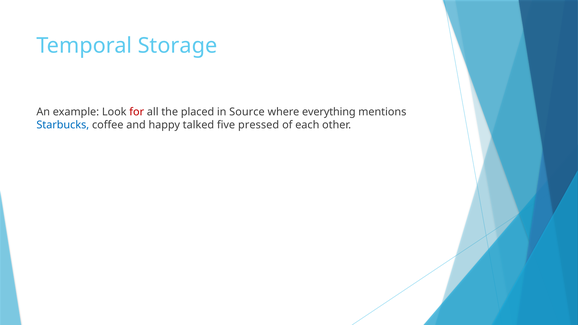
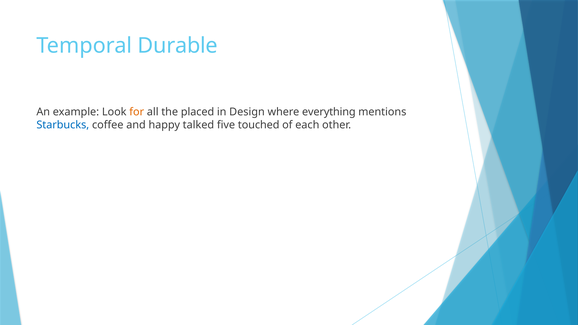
Storage: Storage -> Durable (178, 46)
for colour: red -> orange (137, 112)
Source: Source -> Design (247, 112)
pressed: pressed -> touched (259, 125)
